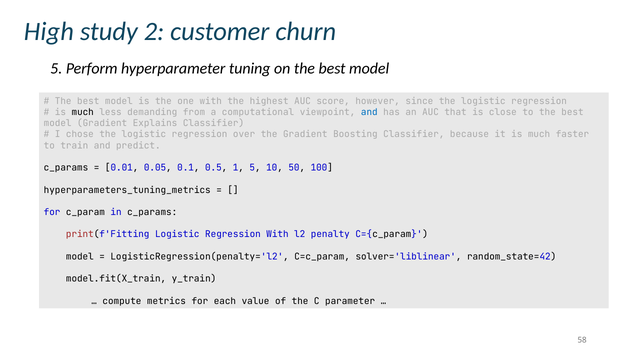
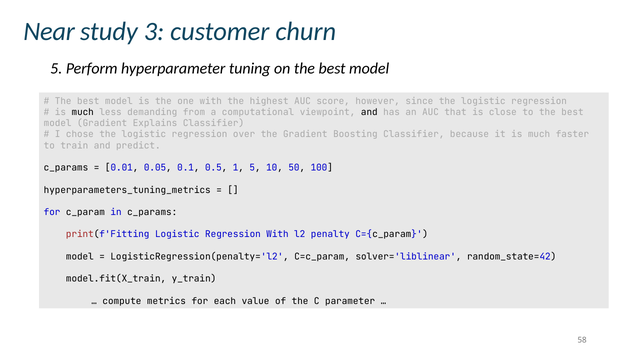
High: High -> Near (49, 32)
2: 2 -> 3 (154, 32)
and colour: blue -> black (369, 112)
